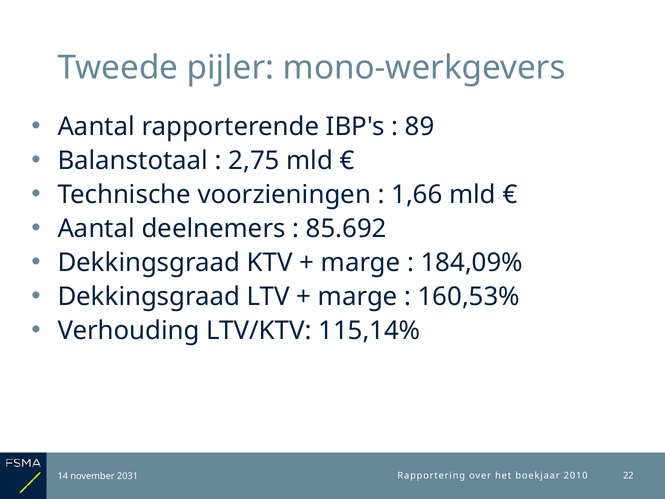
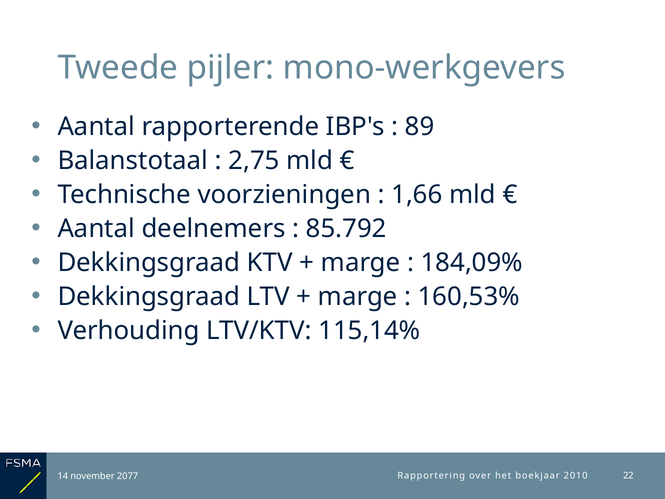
85.692: 85.692 -> 85.792 (346, 229)
2031: 2031 -> 2077 (128, 476)
